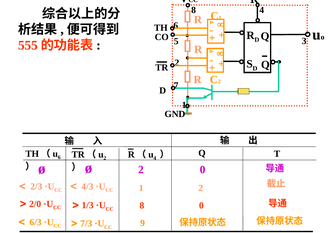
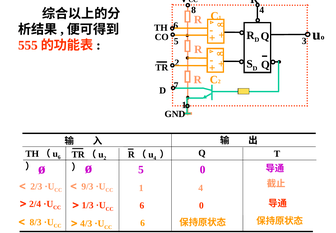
ø 2: 2 -> 5 (141, 169)
4/3: 4/3 -> 9/3 (87, 186)
1 2: 2 -> 4 (201, 188)
2/0: 2/0 -> 2/4 (35, 204)
8: 8 -> 6 (142, 205)
6/3: 6/3 -> 8/3 (36, 222)
7/3: 7/3 -> 4/3 (86, 223)
9: 9 -> 6 (143, 223)
